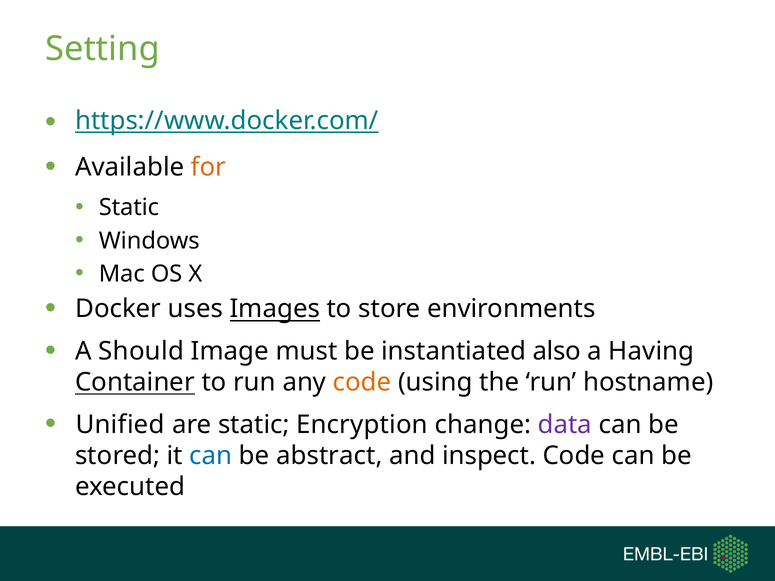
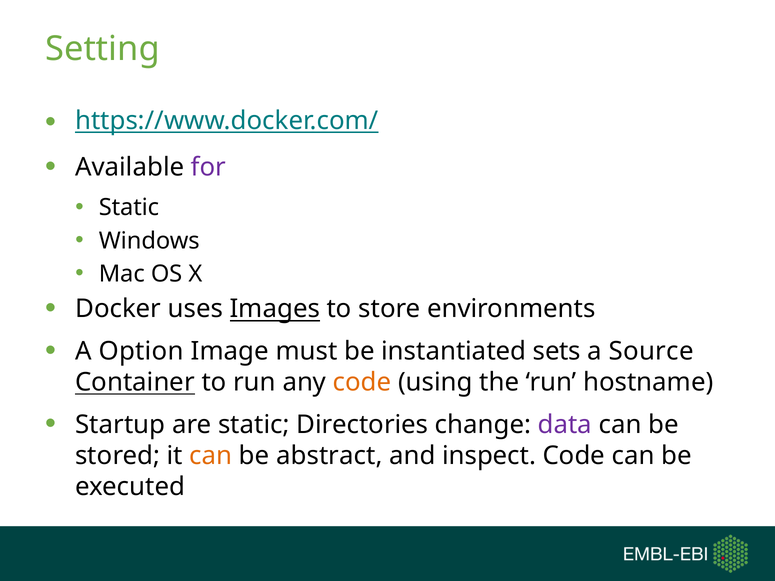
for colour: orange -> purple (208, 167)
Should: Should -> Option (141, 351)
also: also -> sets (557, 351)
Having: Having -> Source (651, 351)
Unified: Unified -> Startup (120, 425)
Encryption: Encryption -> Directories (362, 425)
can colour: blue -> orange (211, 456)
